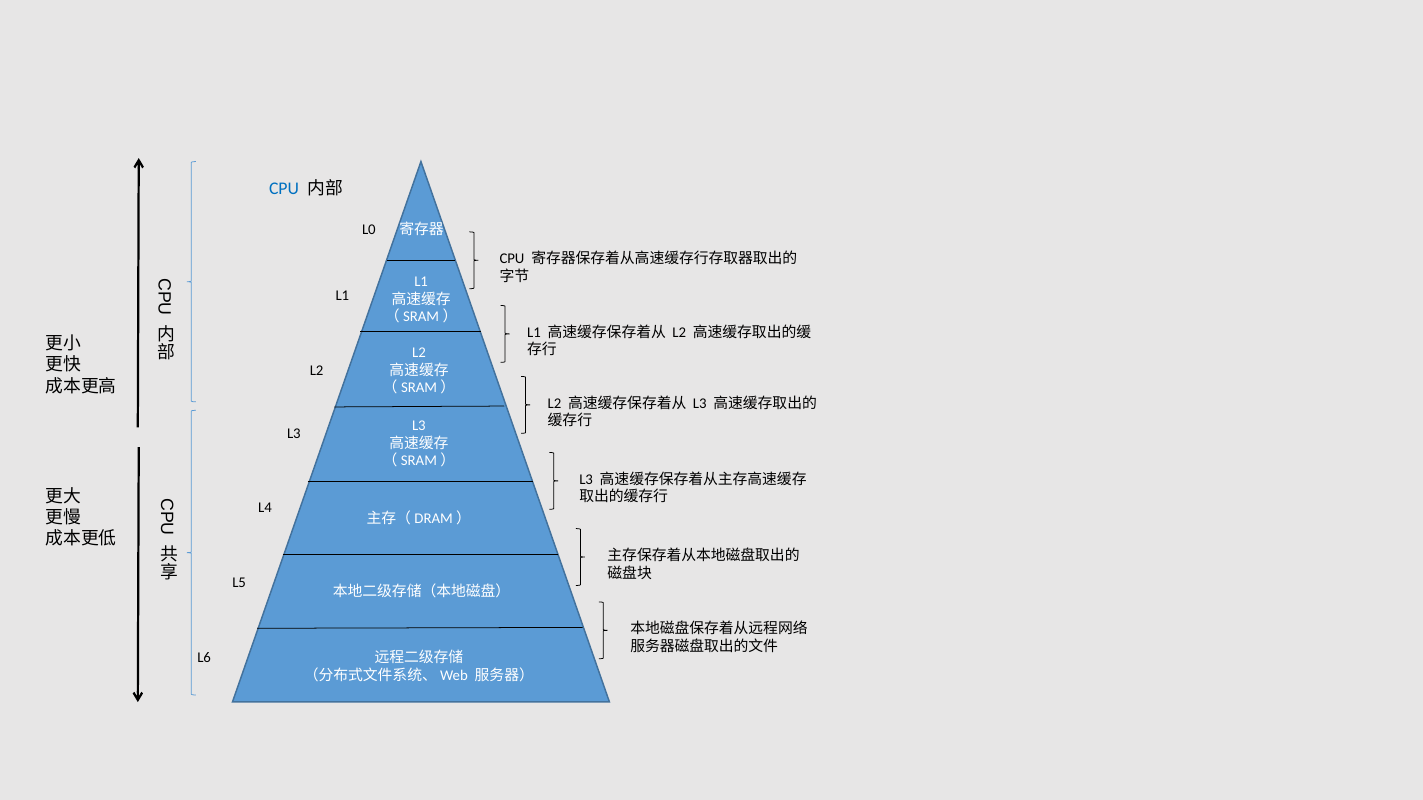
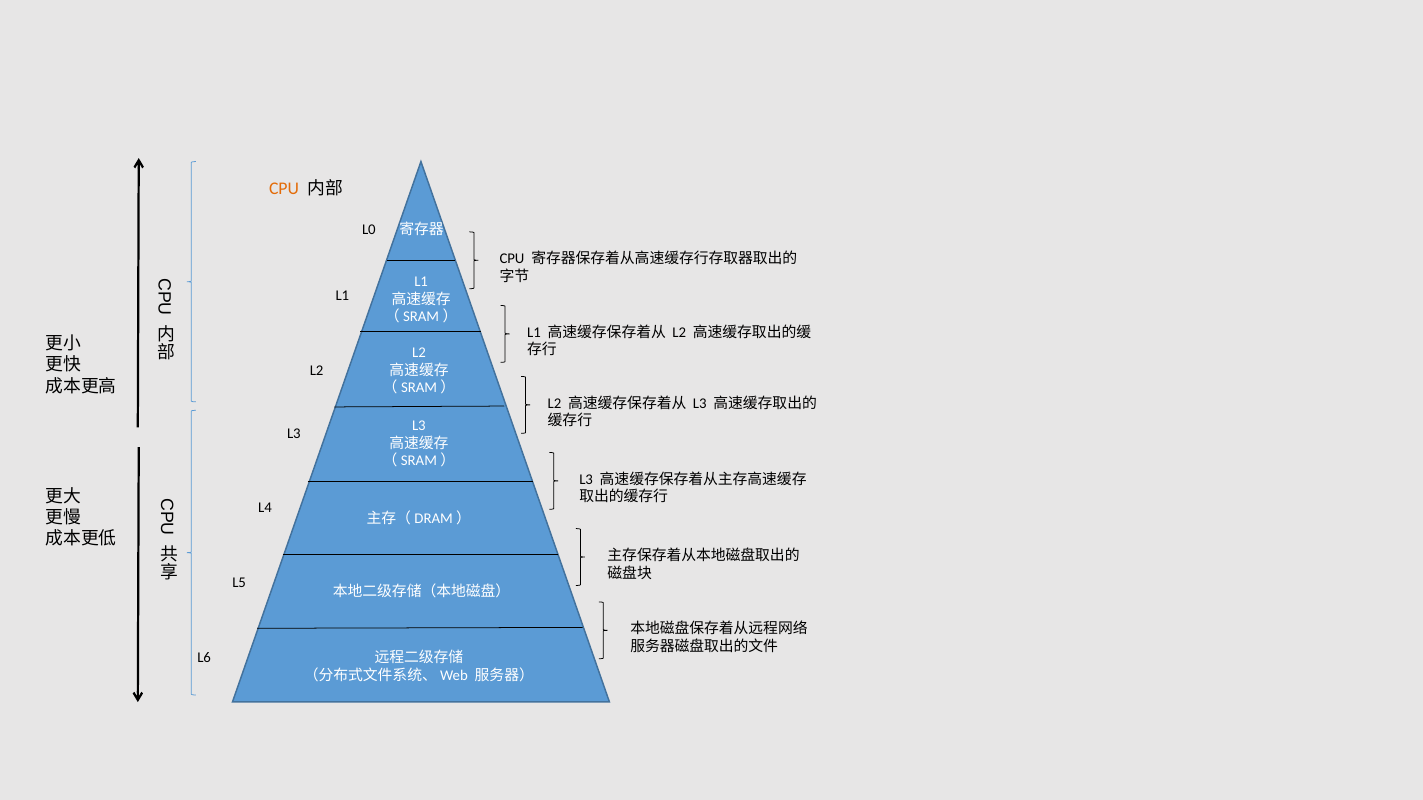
CPU colour: blue -> orange (284, 188)
